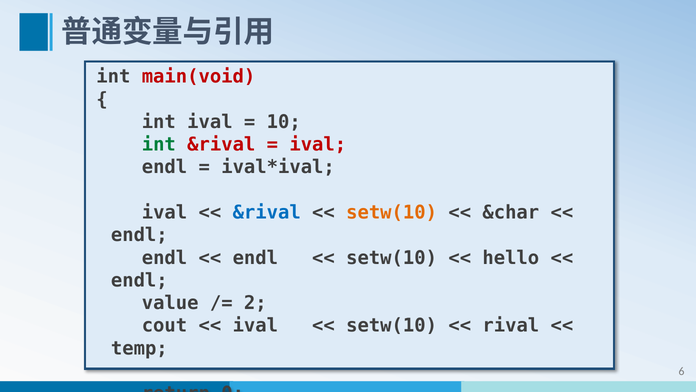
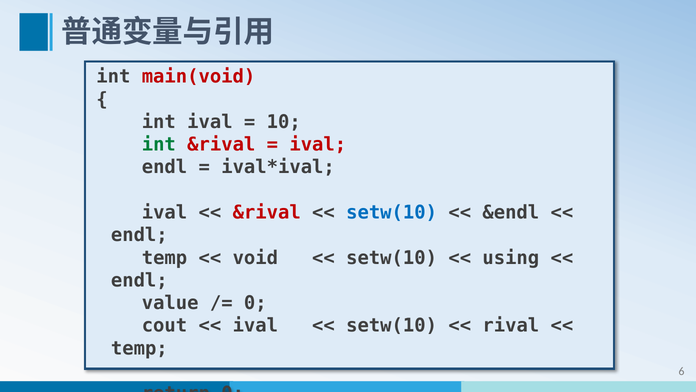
&rival colour: blue -> red (267, 212)
setw(10 colour: orange -> blue (392, 212)
&char: &char -> &endl (511, 212)
endl: endl -> temp (164, 258)
endl: endl -> void (255, 258)
hello: hello -> using (511, 258)
2: 2 -> 0 (255, 303)
